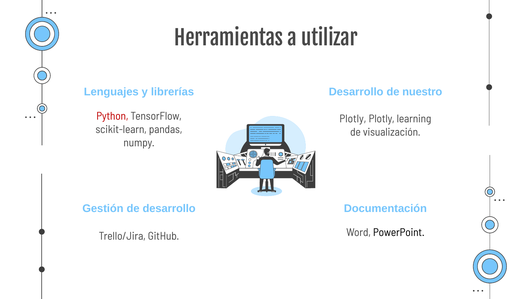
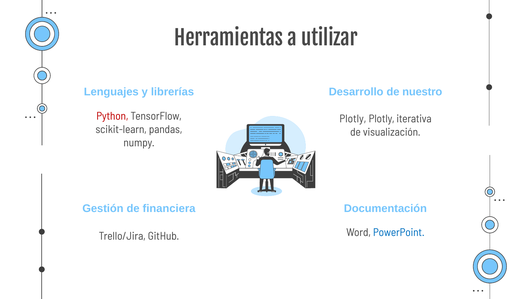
learning: learning -> iterativa (414, 119)
de desarrollo: desarrollo -> financiera (169, 209)
PowerPoint colour: black -> blue (399, 233)
